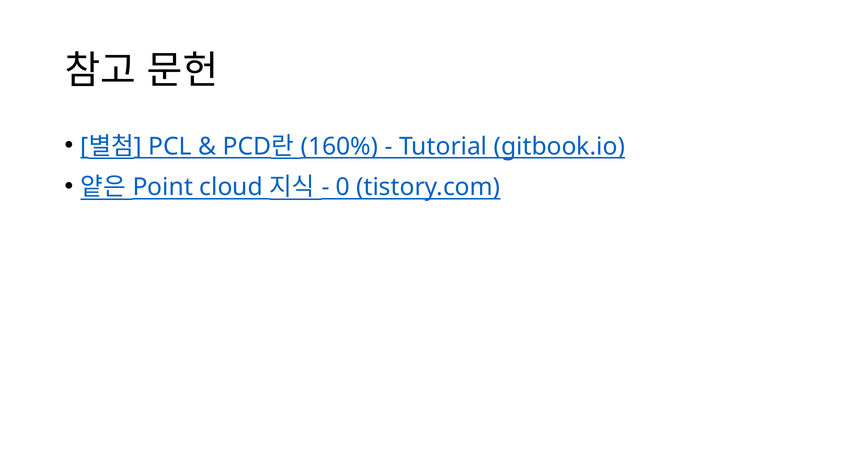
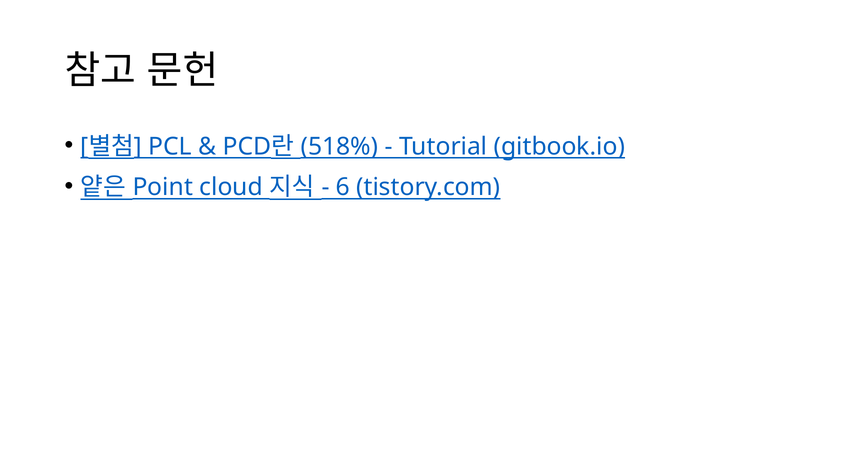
160%: 160% -> 518% (339, 147)
0: 0 -> 6 (343, 187)
